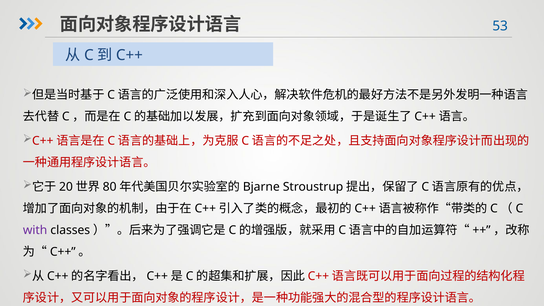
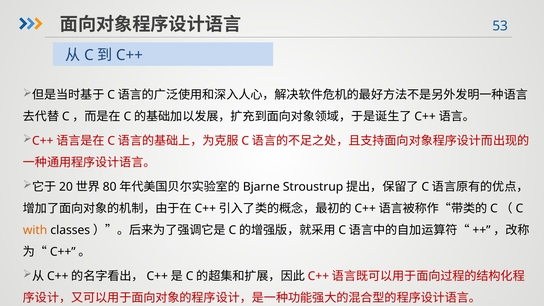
with colour: purple -> orange (35, 230)
